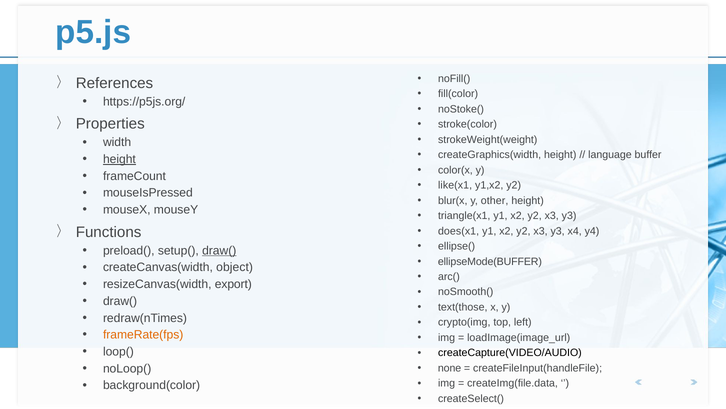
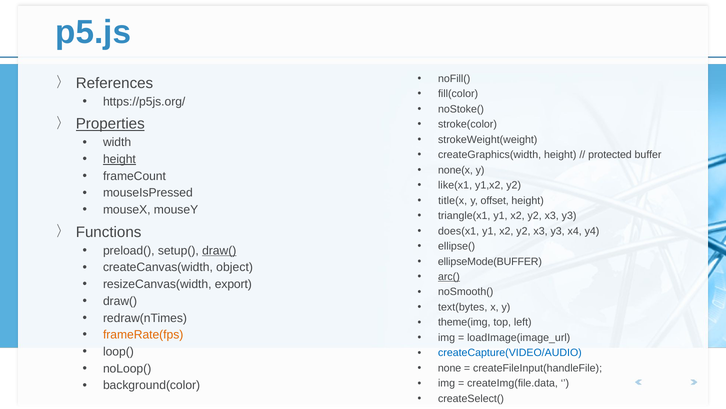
Properties underline: none -> present (110, 124)
language: language -> protected (610, 155)
color(x: color(x -> none(x (455, 170)
blur(x: blur(x -> title(x (453, 200)
other: other -> offset (495, 200)
arc( underline: none -> present (449, 276)
text(those: text(those -> text(bytes (463, 307)
crypto(img: crypto(img -> theme(img (464, 322)
createCapture(VIDEO/AUDIO colour: black -> blue (510, 352)
